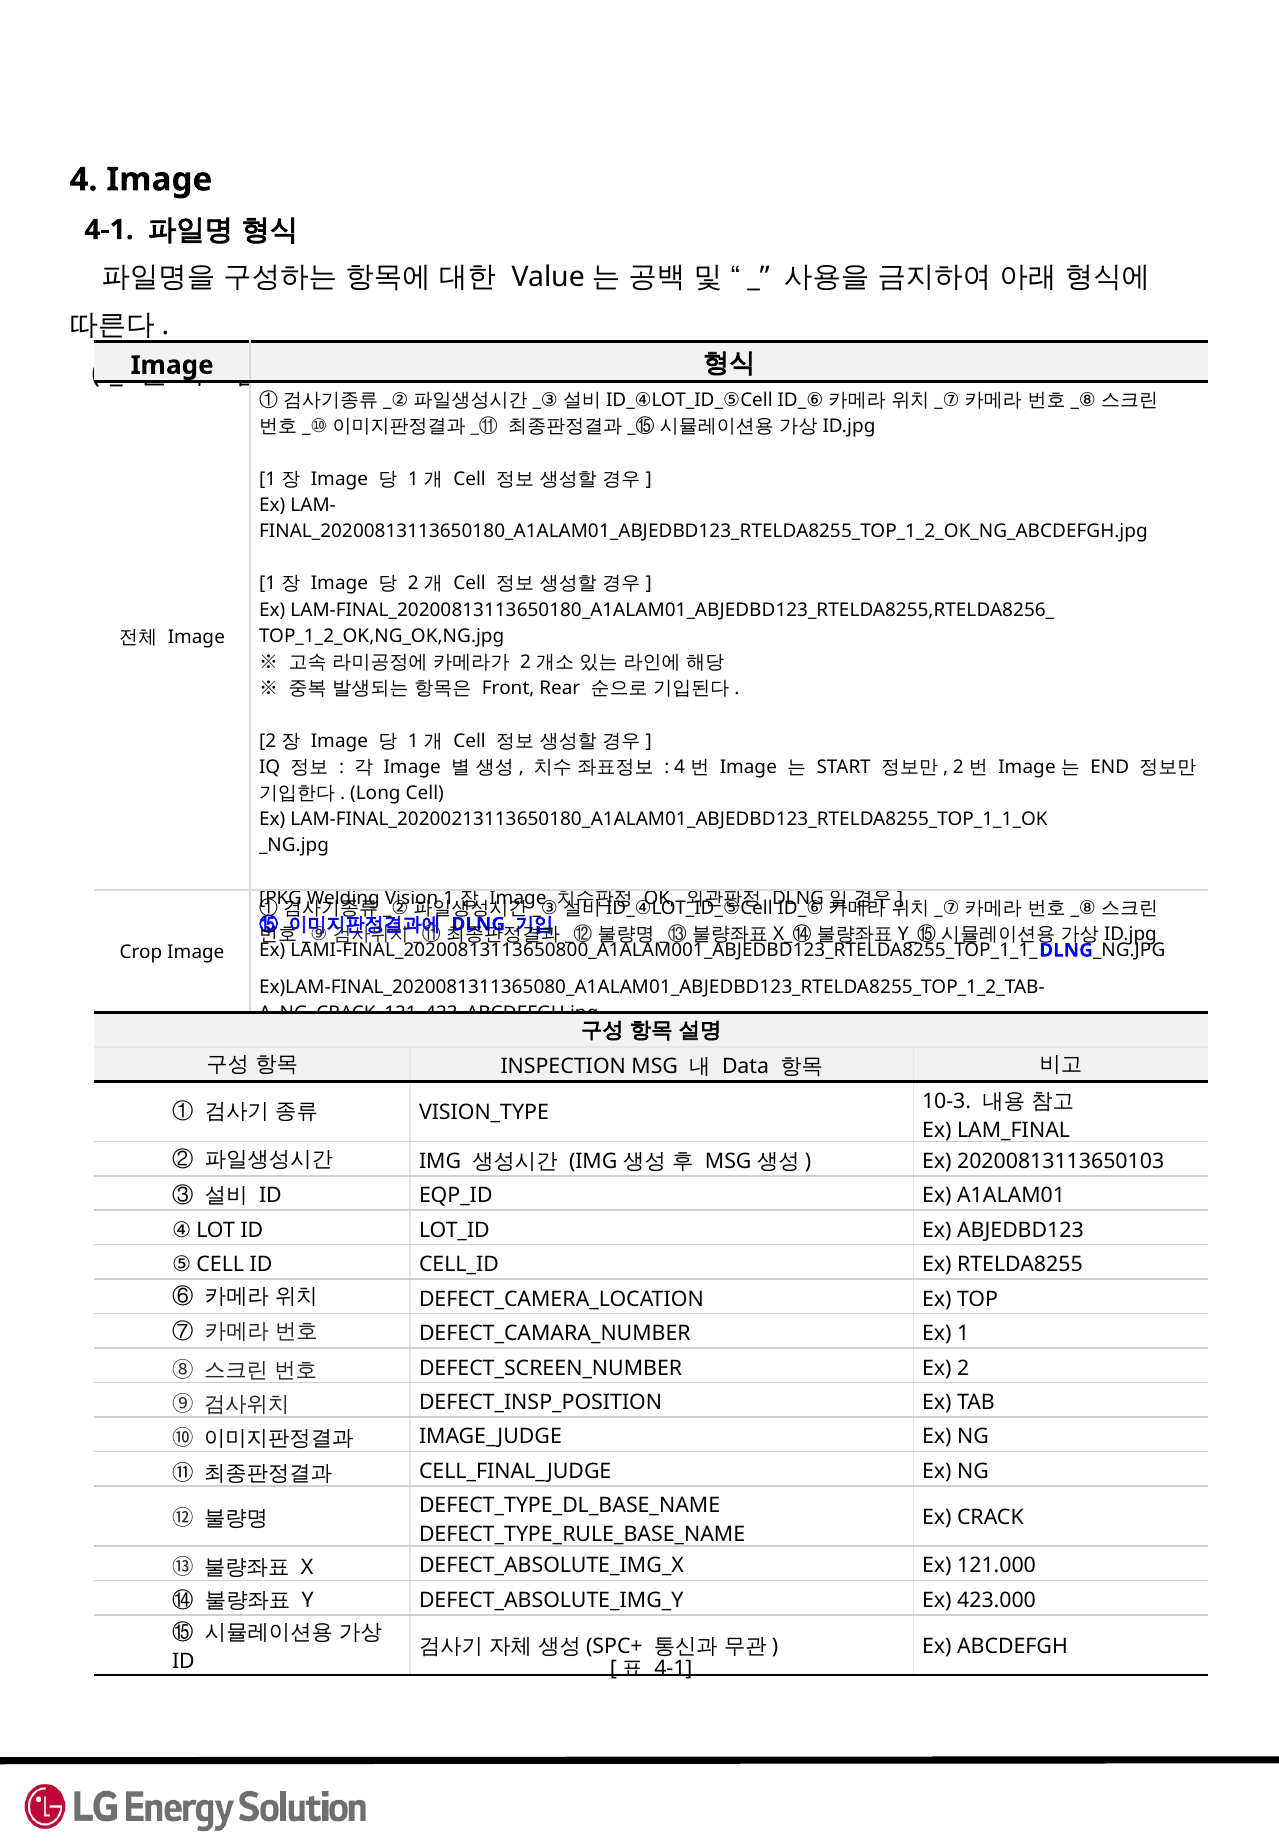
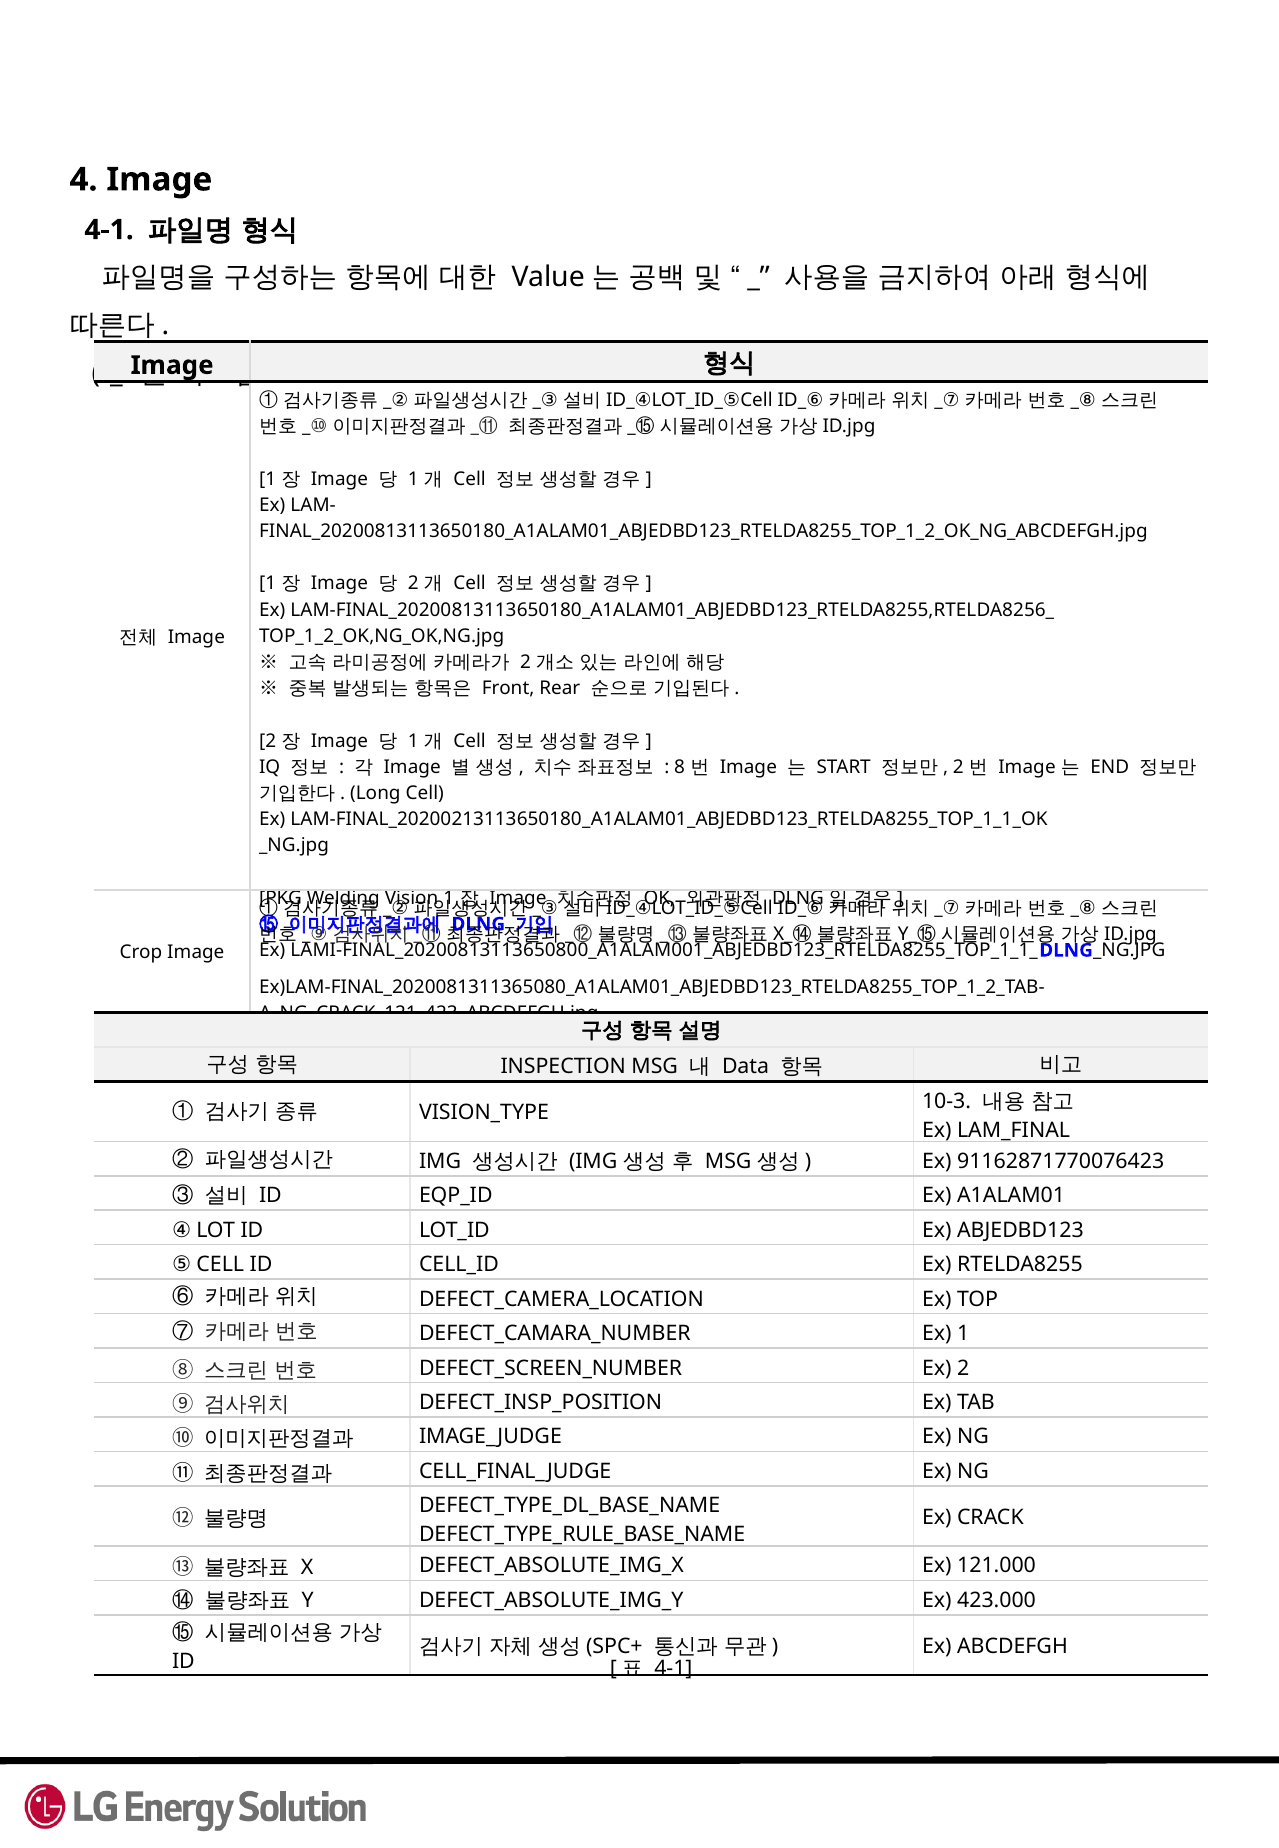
4: 4 -> 8 (680, 767)
20200813113650103: 20200813113650103 -> 91162871770076423 (1061, 1161)
